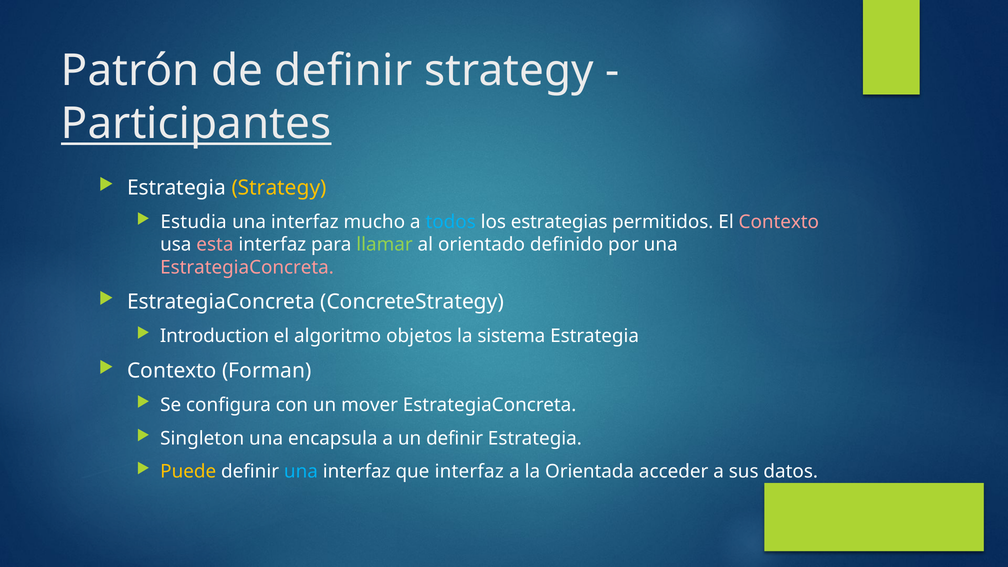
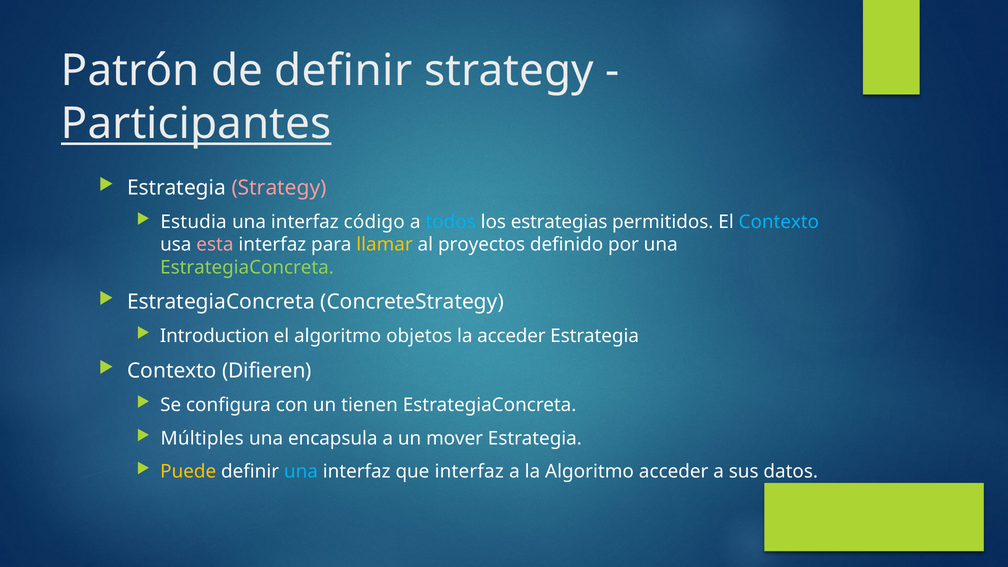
Strategy colour: yellow -> pink (279, 188)
mucho: mucho -> código (374, 222)
Contexto colour: pink -> light blue (779, 222)
llamar colour: light green -> yellow (384, 245)
orientado: orientado -> proyectos (482, 245)
EstrategiaConcreta colour: pink -> light green (247, 267)
la sistema: sistema -> acceder (511, 336)
Forman: Forman -> Difieren (267, 371)
mover: mover -> tienen (369, 405)
Singleton: Singleton -> Múltiples (202, 438)
un definir: definir -> mover (455, 438)
la Orientada: Orientada -> Algoritmo (590, 472)
